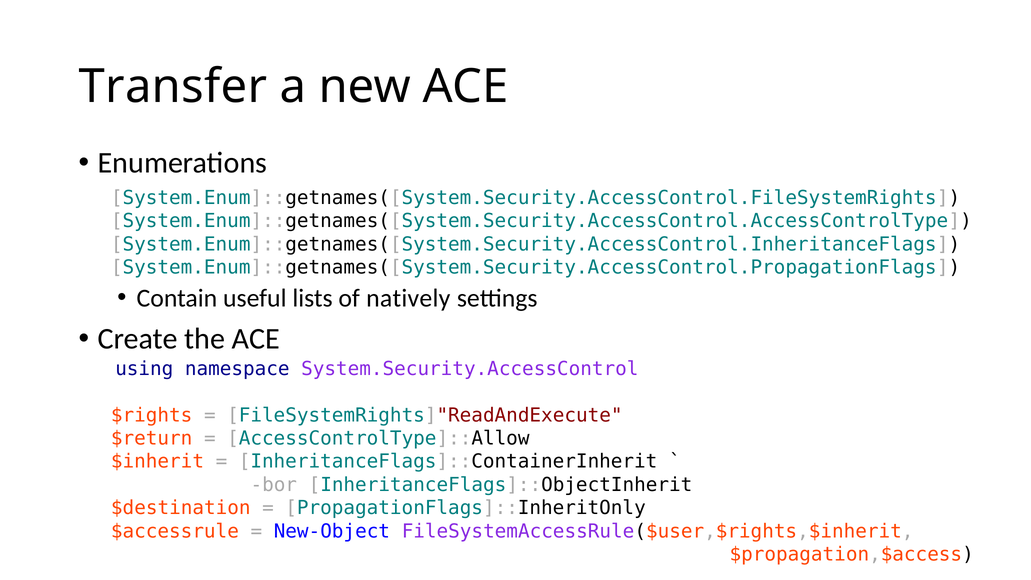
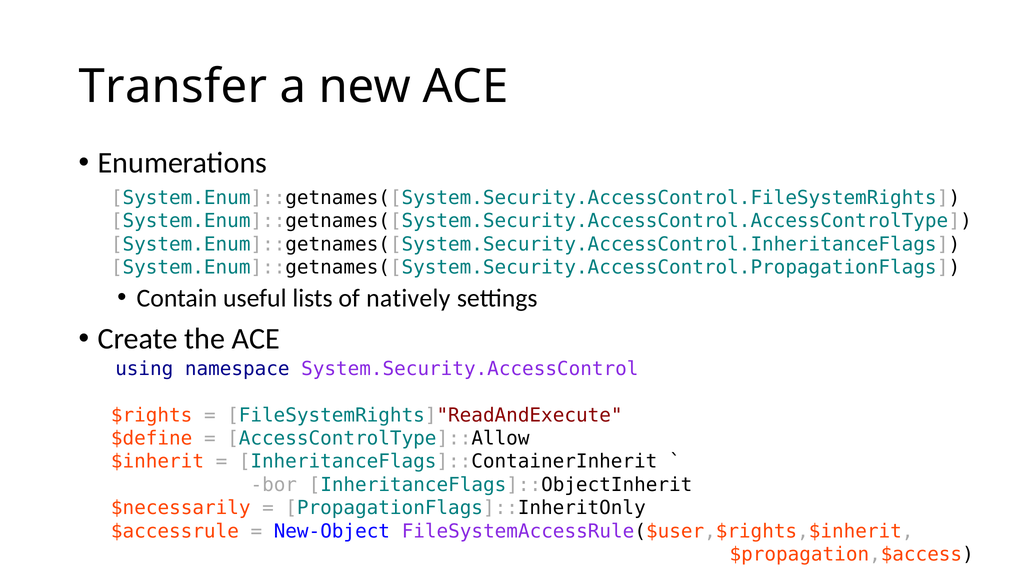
$return: $return -> $define (152, 438)
$destination: $destination -> $necessarily (181, 508)
